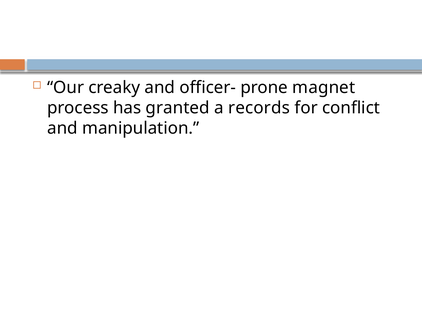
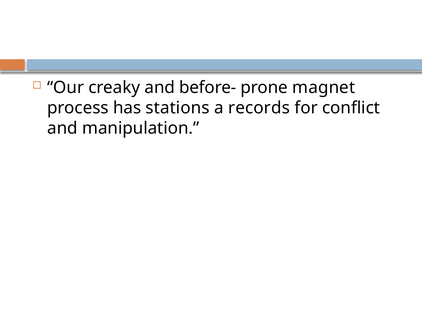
officer-: officer- -> before- (208, 87)
granted: granted -> stations (178, 108)
